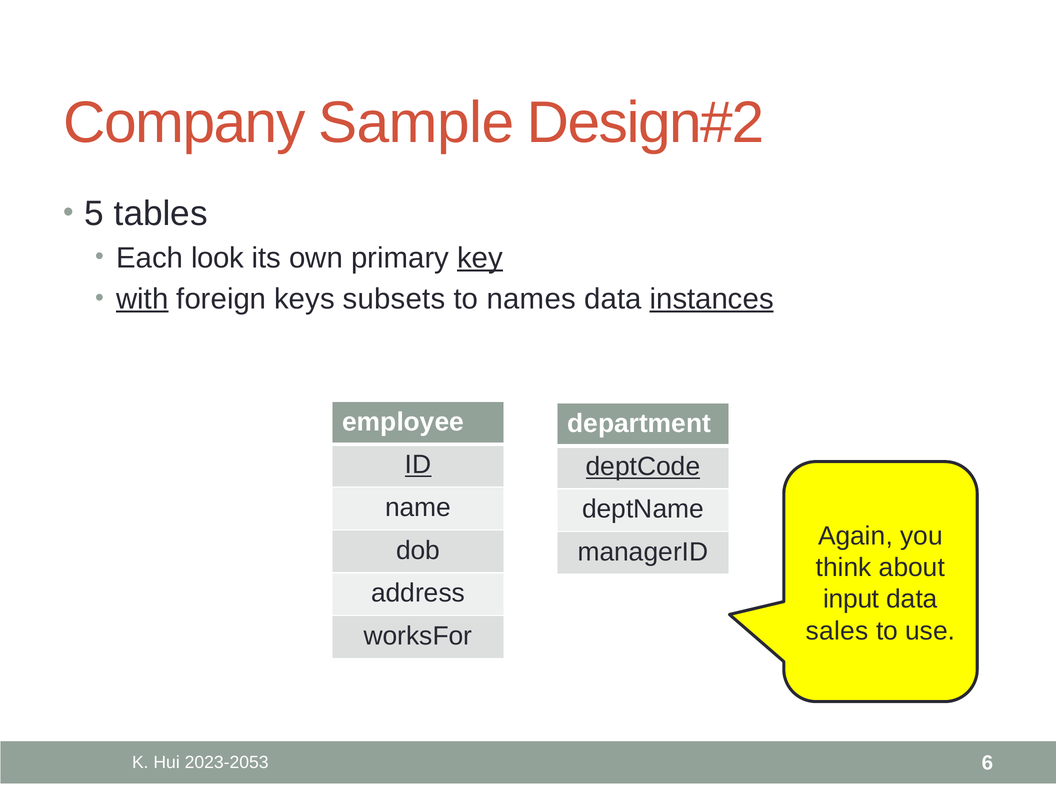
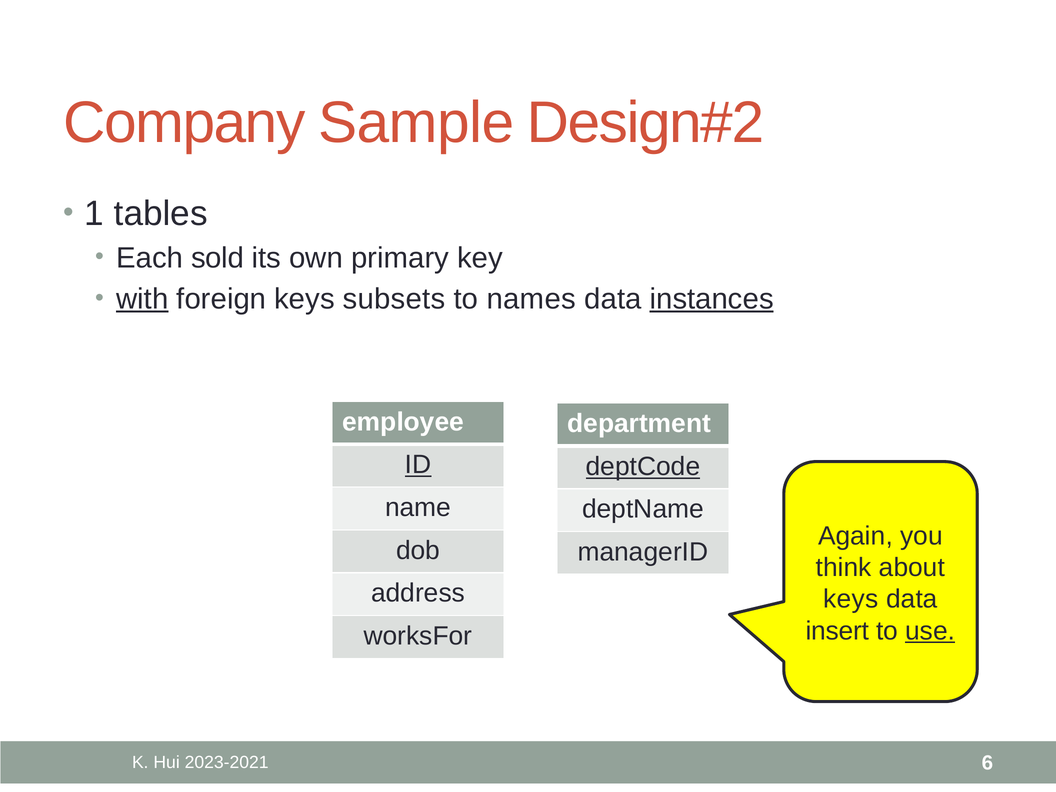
5: 5 -> 1 (94, 214)
look: look -> sold (217, 258)
key underline: present -> none (480, 258)
input: input -> keys (851, 599)
sales: sales -> insert (837, 631)
use underline: none -> present (930, 631)
2023-2053: 2023-2053 -> 2023-2021 (227, 763)
